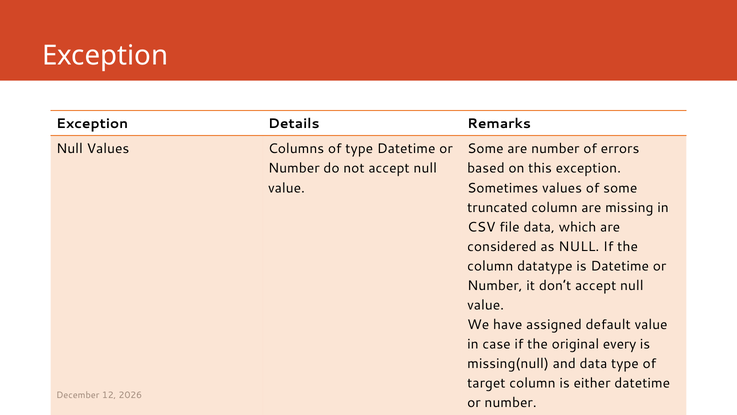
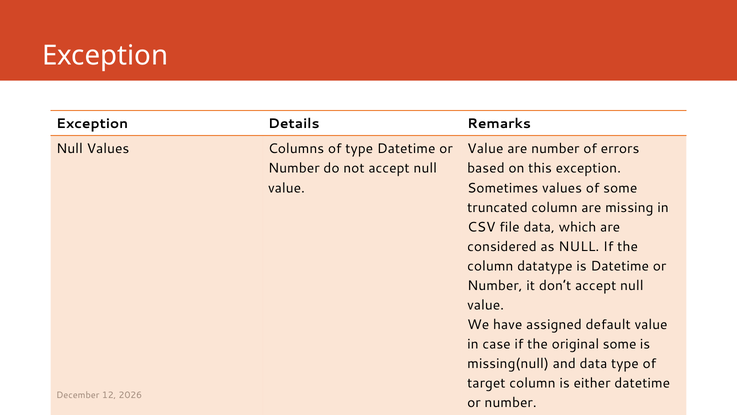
Some: Some -> Value (485, 149)
original every: every -> some (620, 344)
